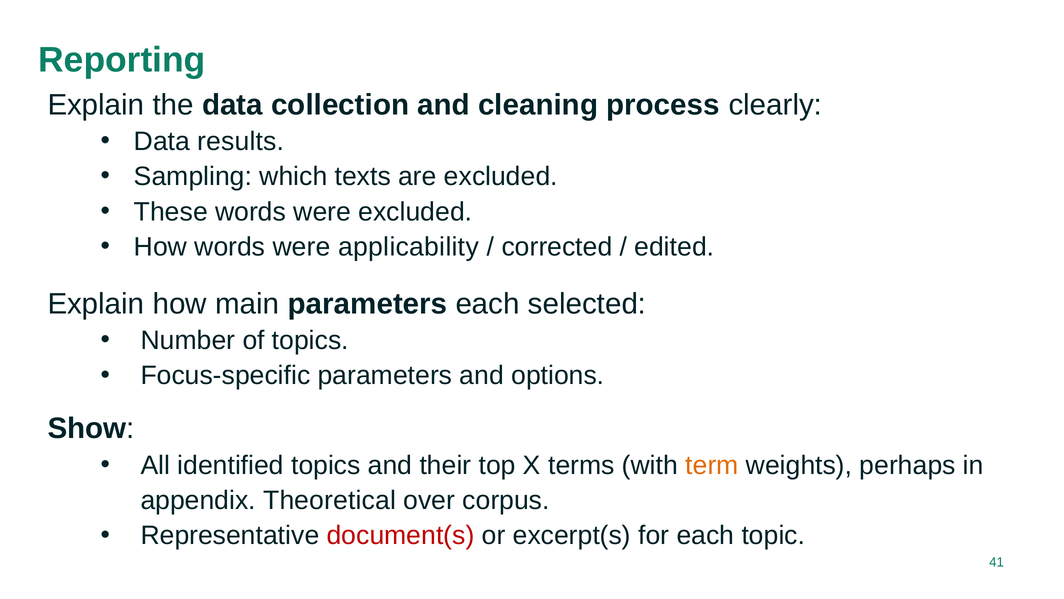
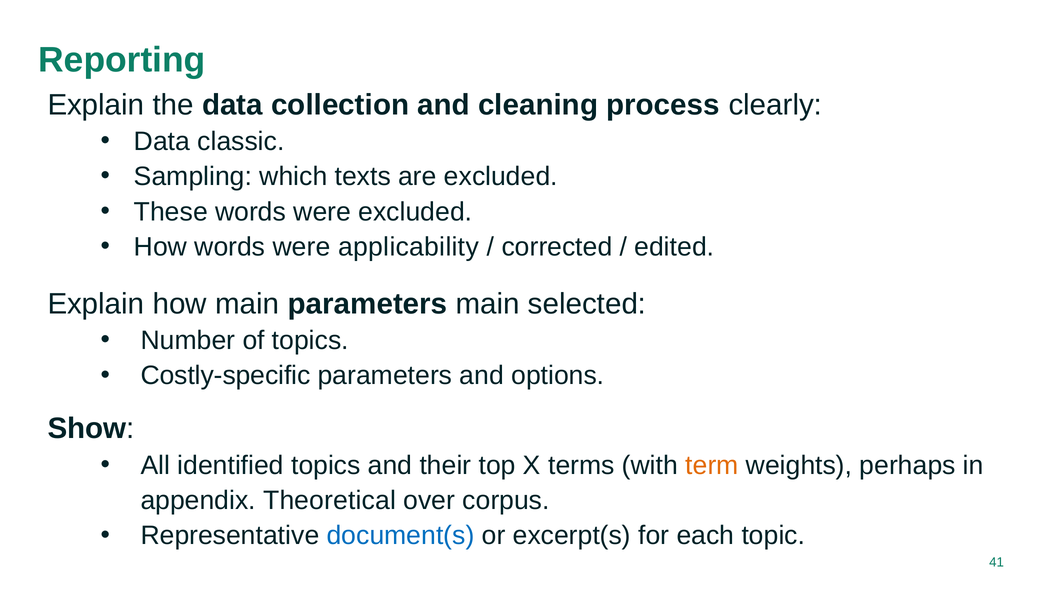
results: results -> classic (241, 141)
parameters each: each -> main (488, 304)
Focus-specific: Focus-specific -> Costly-specific (226, 375)
document(s colour: red -> blue (401, 535)
